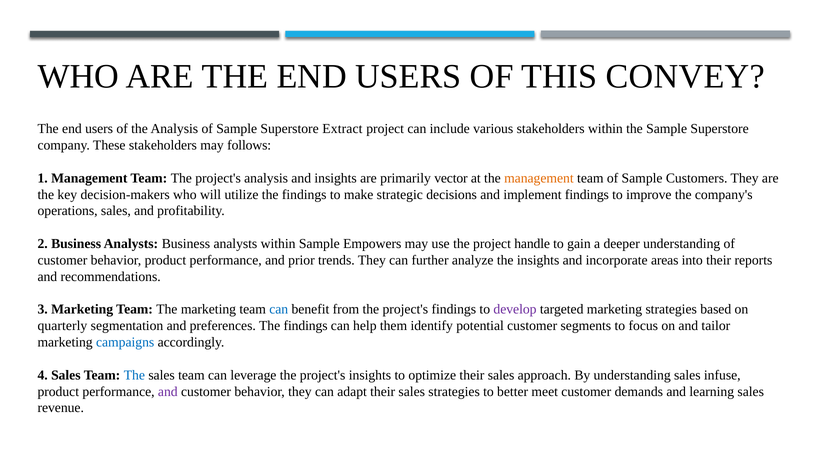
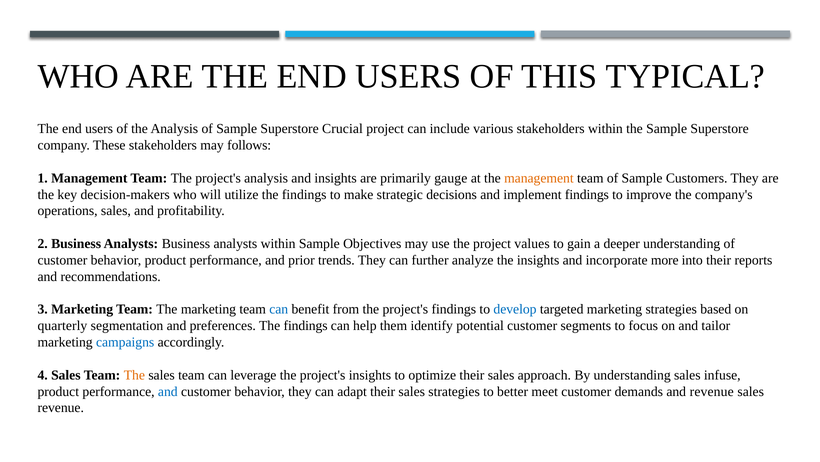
CONVEY: CONVEY -> TYPICAL (685, 76)
Extract: Extract -> Crucial (342, 129)
vector: vector -> gauge (451, 178)
Empowers: Empowers -> Objectives (372, 243)
handle: handle -> values (532, 243)
areas: areas -> more (665, 260)
develop colour: purple -> blue (515, 309)
The colour: blue -> orange (134, 375)
and colour: purple -> blue (168, 391)
and learning: learning -> revenue (712, 391)
